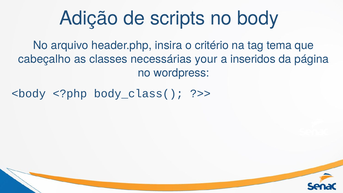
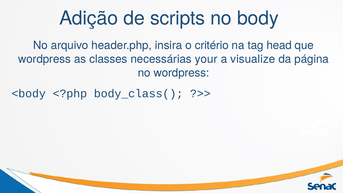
tema: tema -> head (279, 45)
cabeçalho: cabeçalho -> wordpress (44, 59)
inseridos: inseridos -> visualize (253, 59)
